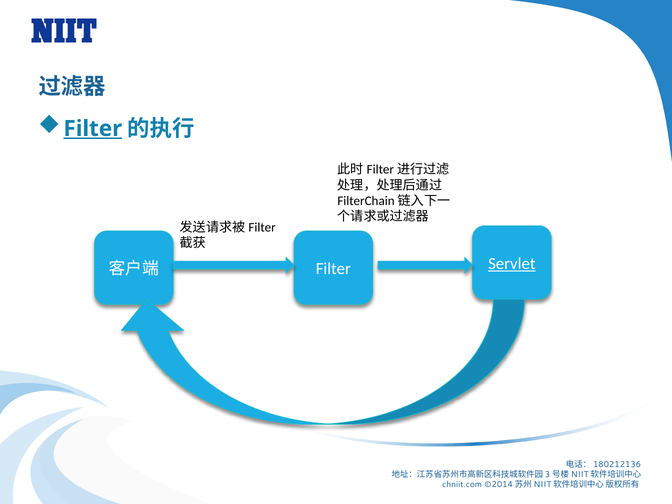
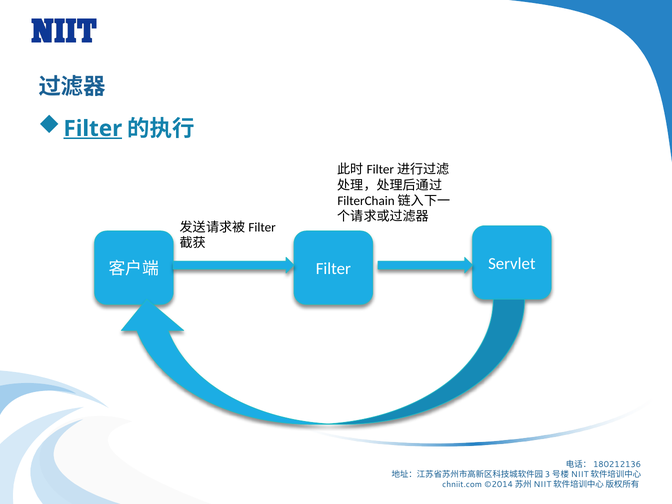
Servlet underline: present -> none (512, 264)
